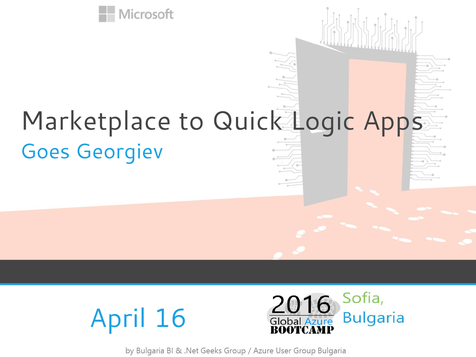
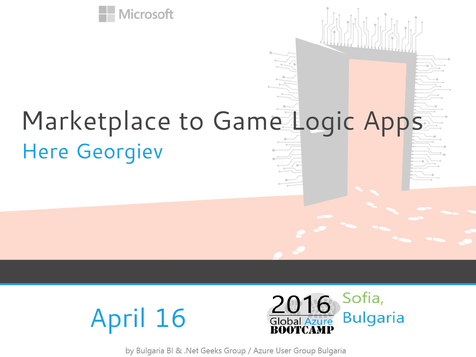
Quick: Quick -> Game (247, 121)
Goes: Goes -> Here (45, 151)
